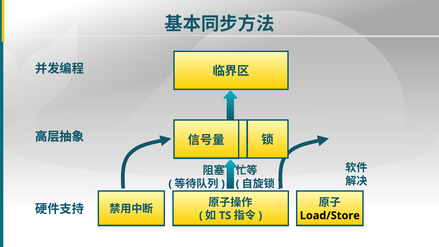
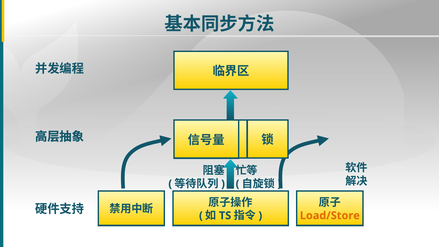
Load/Store colour: black -> orange (330, 216)
